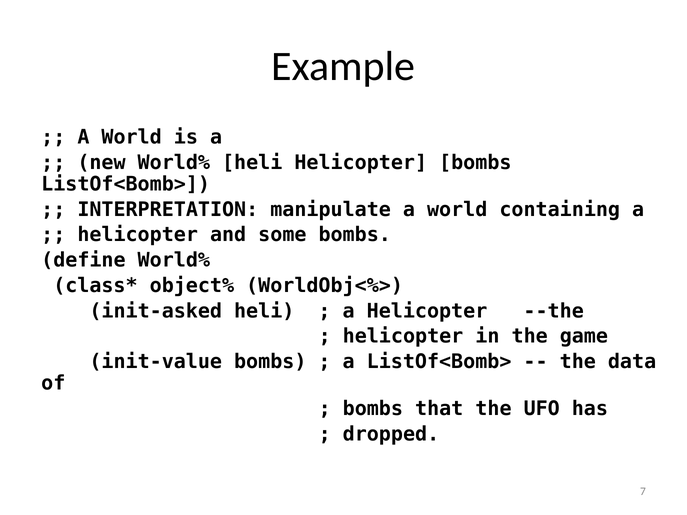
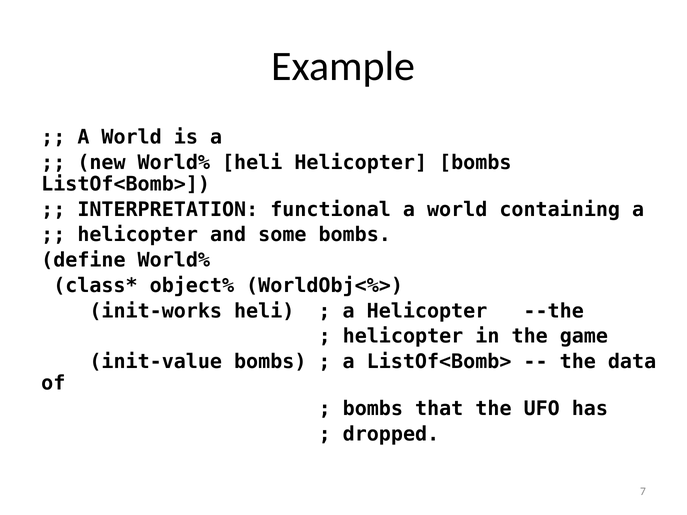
manipulate: manipulate -> functional (331, 210)
init-asked: init-asked -> init-works (156, 311)
